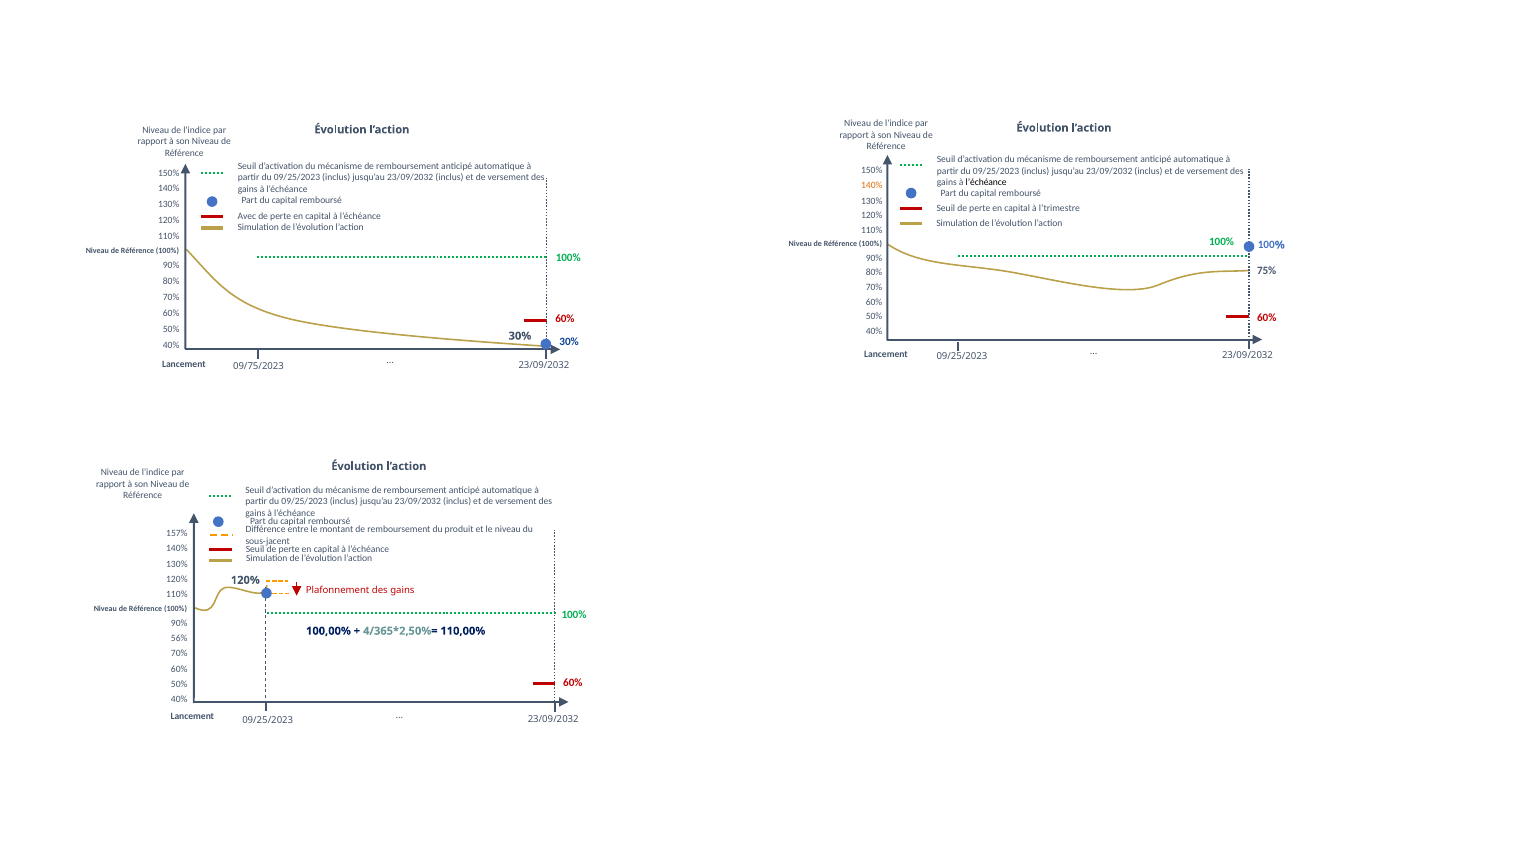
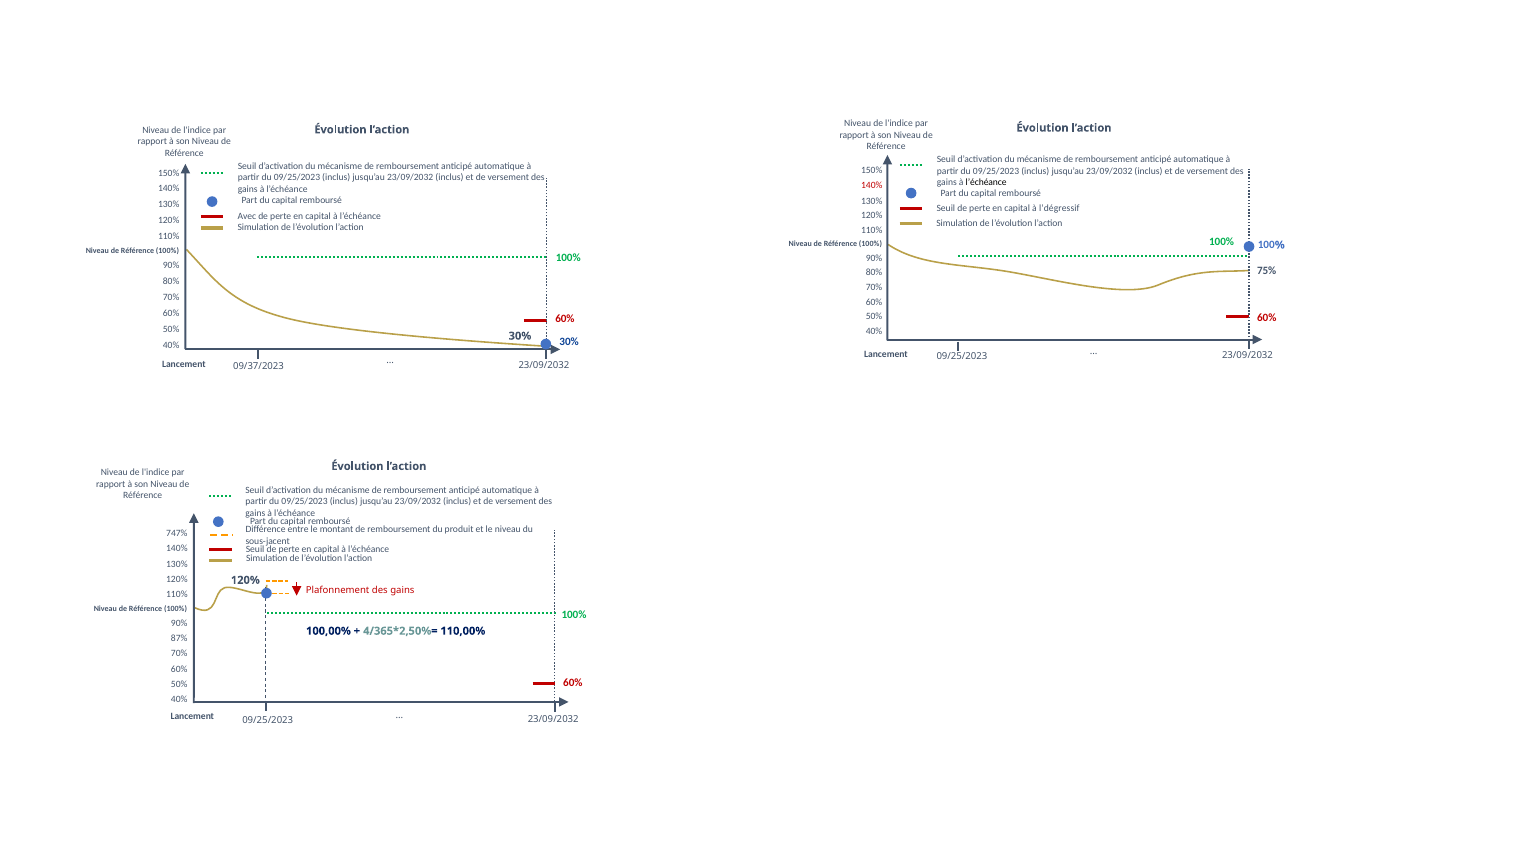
140% colour: orange -> red (872, 185)
l’trimestre: l’trimestre -> l’dégressif (1059, 208)
09/75/2023: 09/75/2023 -> 09/37/2023 (258, 366)
157%: 157% -> 747% (177, 533)
56%: 56% -> 87% (179, 638)
